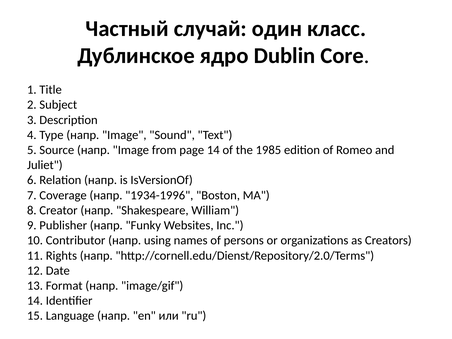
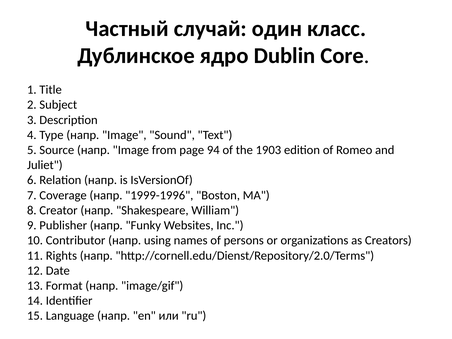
page 14: 14 -> 94 (213, 150)
1985: 1985 -> 1903 (268, 150)
1934-1996: 1934-1996 -> 1999-1996 (159, 195)
